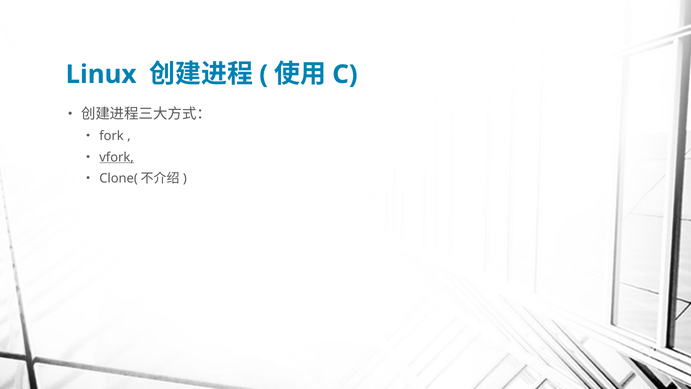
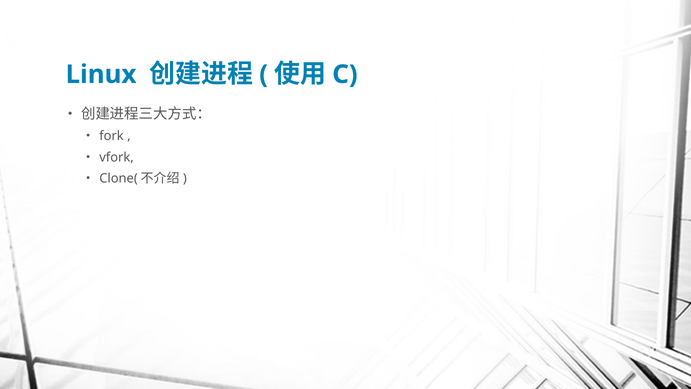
vfork underline: present -> none (117, 157)
